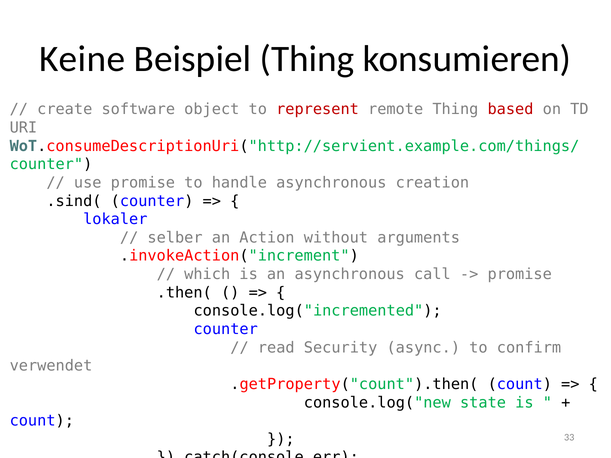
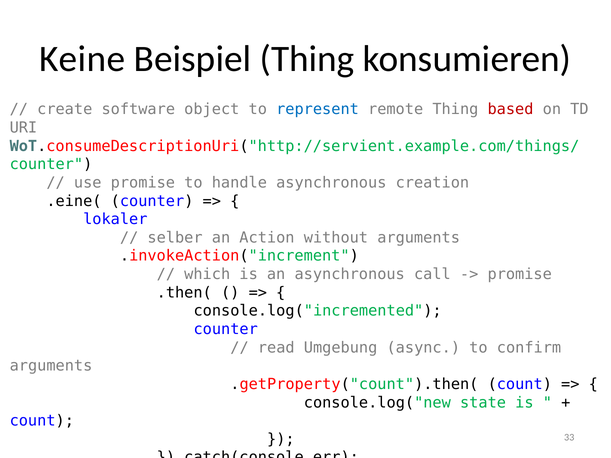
represent colour: red -> blue (318, 109)
.sind(: .sind( -> .eine( (74, 201)
Security: Security -> Umgebung (341, 348)
verwendet: verwendet -> arguments (51, 366)
